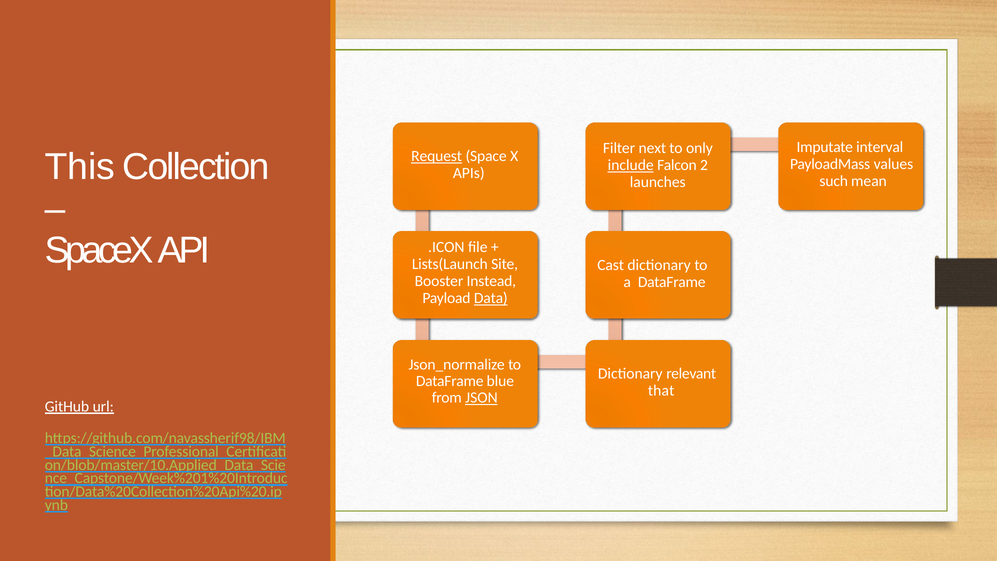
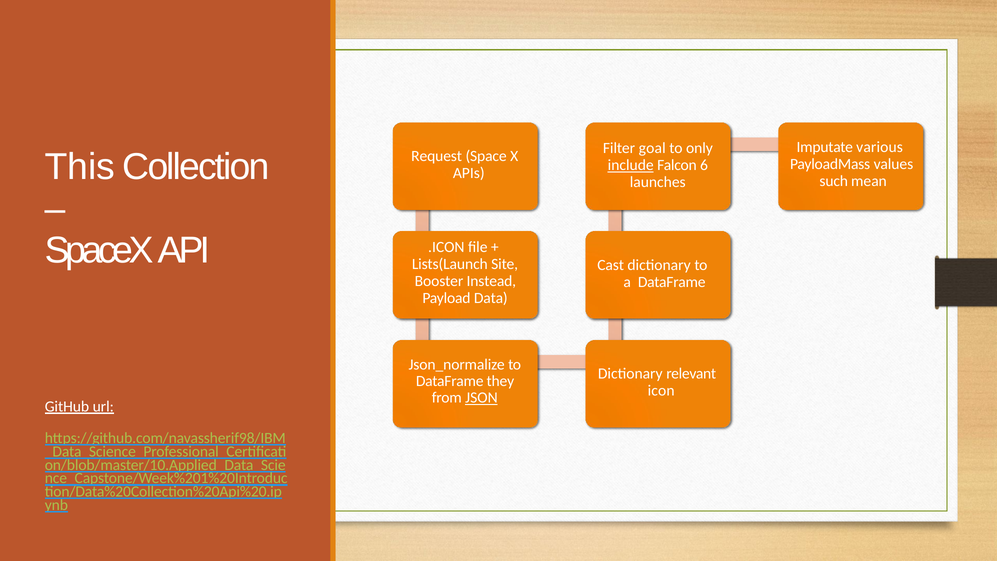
interval: interval -> various (880, 147)
next: next -> goal (652, 148)
Request underline: present -> none (437, 156)
2: 2 -> 6 (704, 165)
Data underline: present -> none (491, 298)
blue: blue -> they (500, 381)
that: that -> icon (661, 391)
